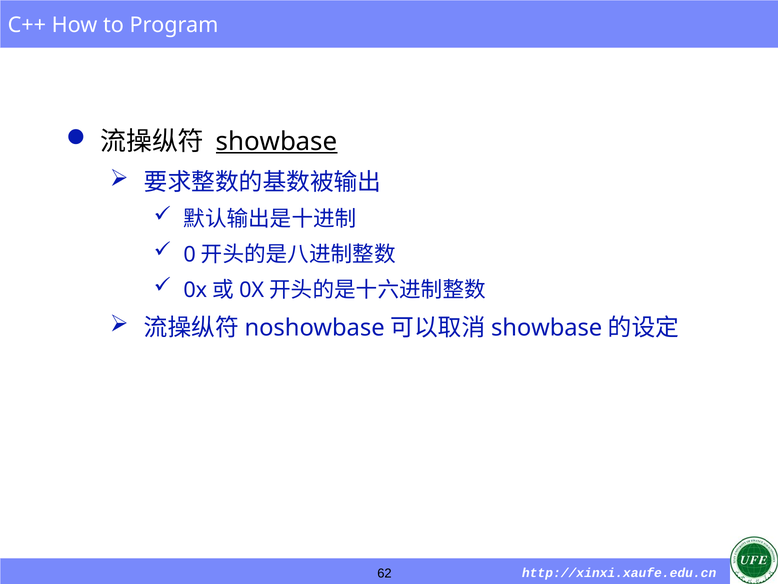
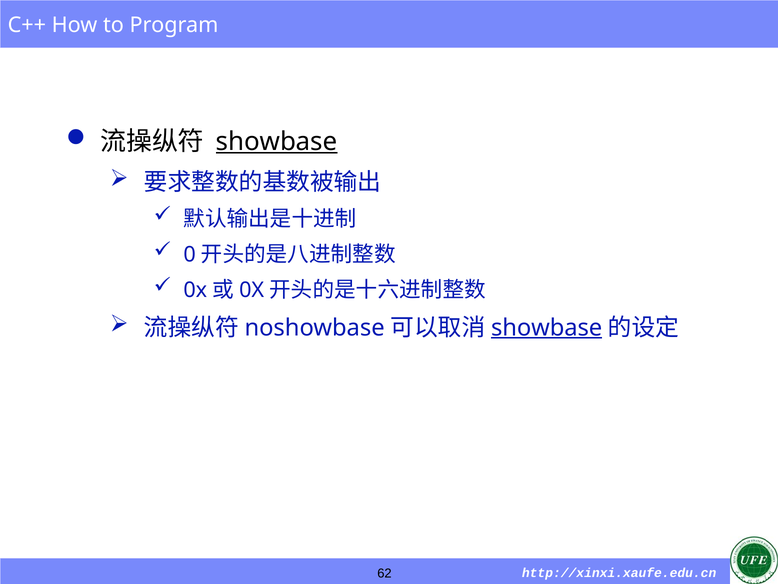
showbase underline: none -> present (547, 327)
